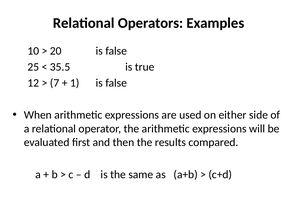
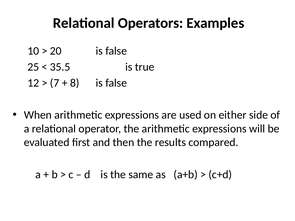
1: 1 -> 8 (75, 83)
